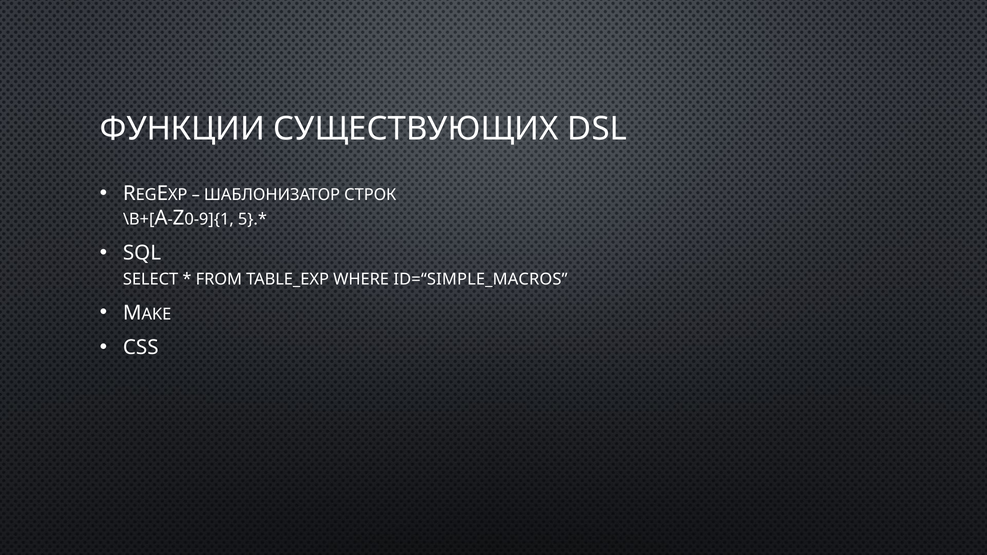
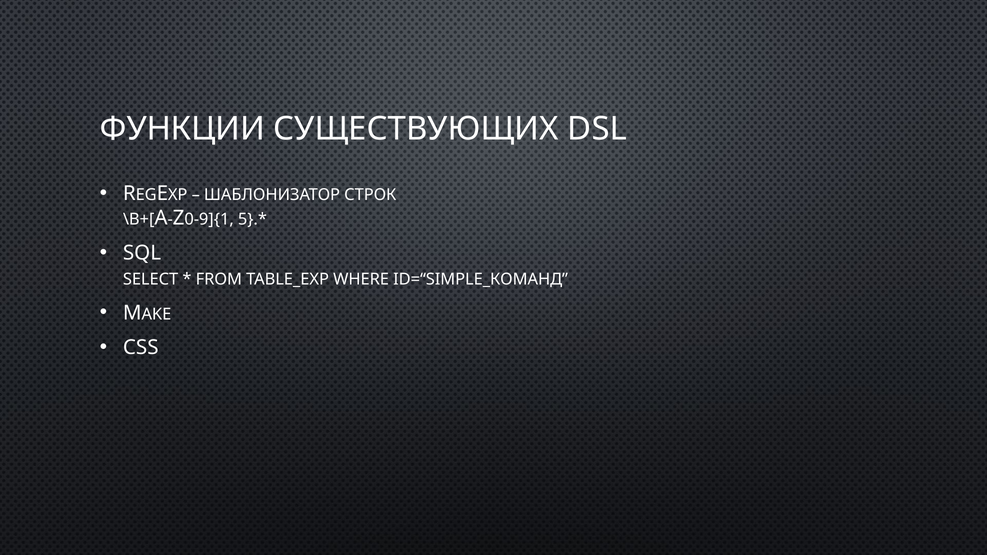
ID=“SIMPLE_MACROS: ID=“SIMPLE_MACROS -> ID=“SIMPLE_КОМАНД (481, 279)
